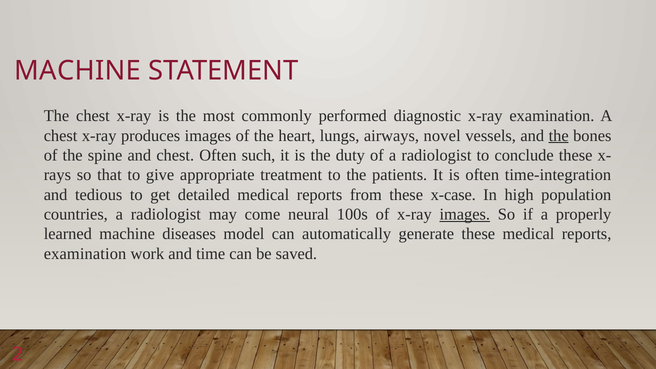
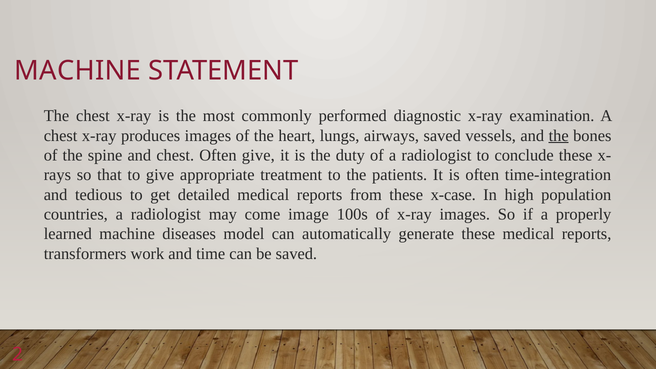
airways novel: novel -> saved (442, 136)
Often such: such -> give (258, 155)
neural: neural -> image (308, 214)
images underline: present -> none (465, 214)
examination: examination -> transformers (85, 254)
